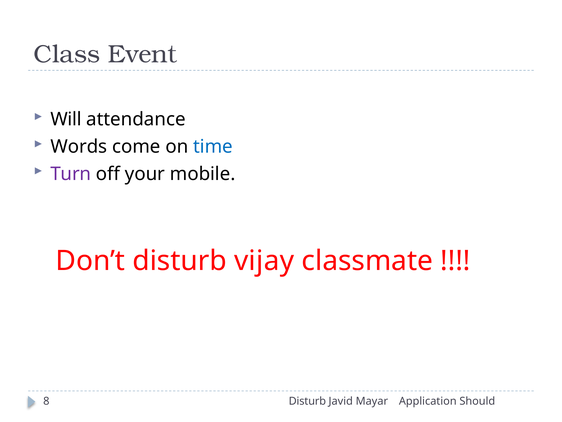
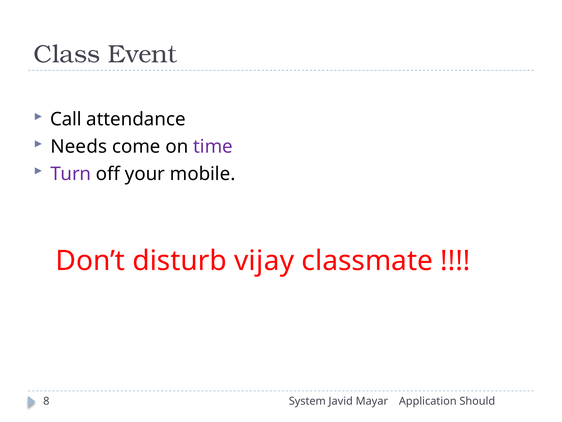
Will: Will -> Call (66, 119)
Words: Words -> Needs (79, 146)
time colour: blue -> purple (213, 146)
Disturb: Disturb -> System (307, 401)
